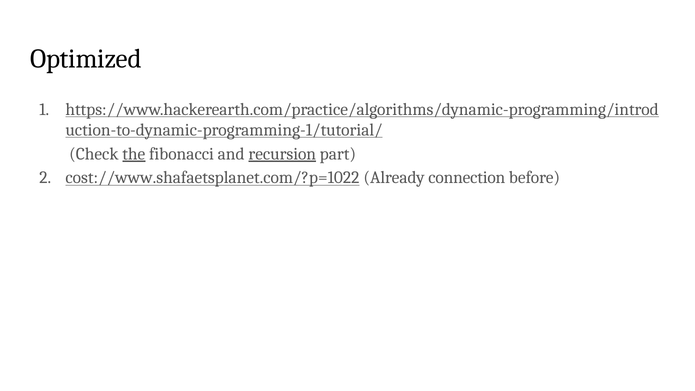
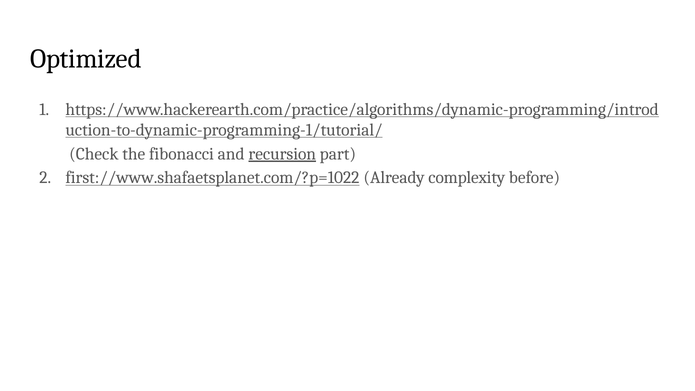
the underline: present -> none (134, 154)
cost://www.shafaetsplanet.com/?p=1022: cost://www.shafaetsplanet.com/?p=1022 -> first://www.shafaetsplanet.com/?p=1022 (212, 178)
connection: connection -> complexity (467, 178)
